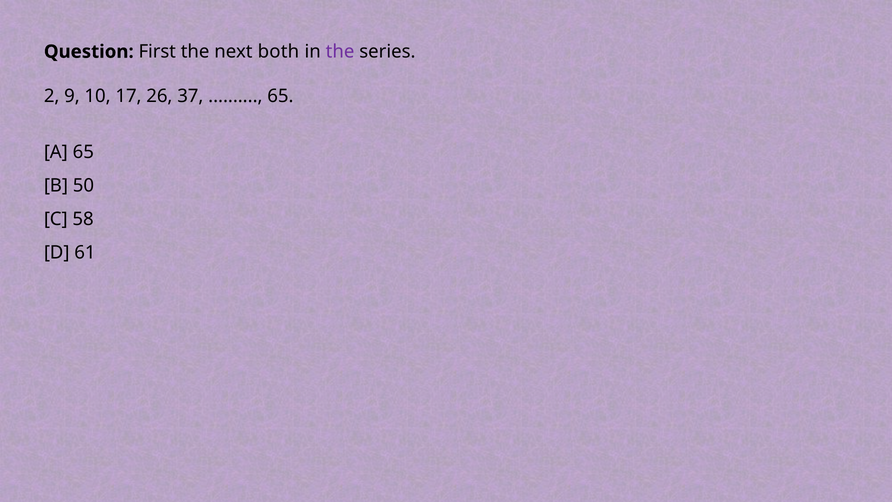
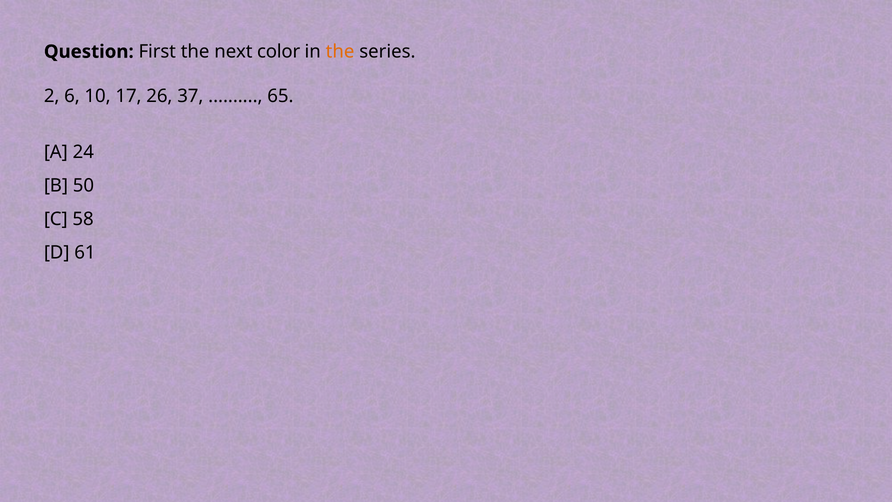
both: both -> color (279, 52)
the colour: purple -> orange (340, 52)
9: 9 -> 6 (72, 96)
A 65: 65 -> 24 (83, 152)
